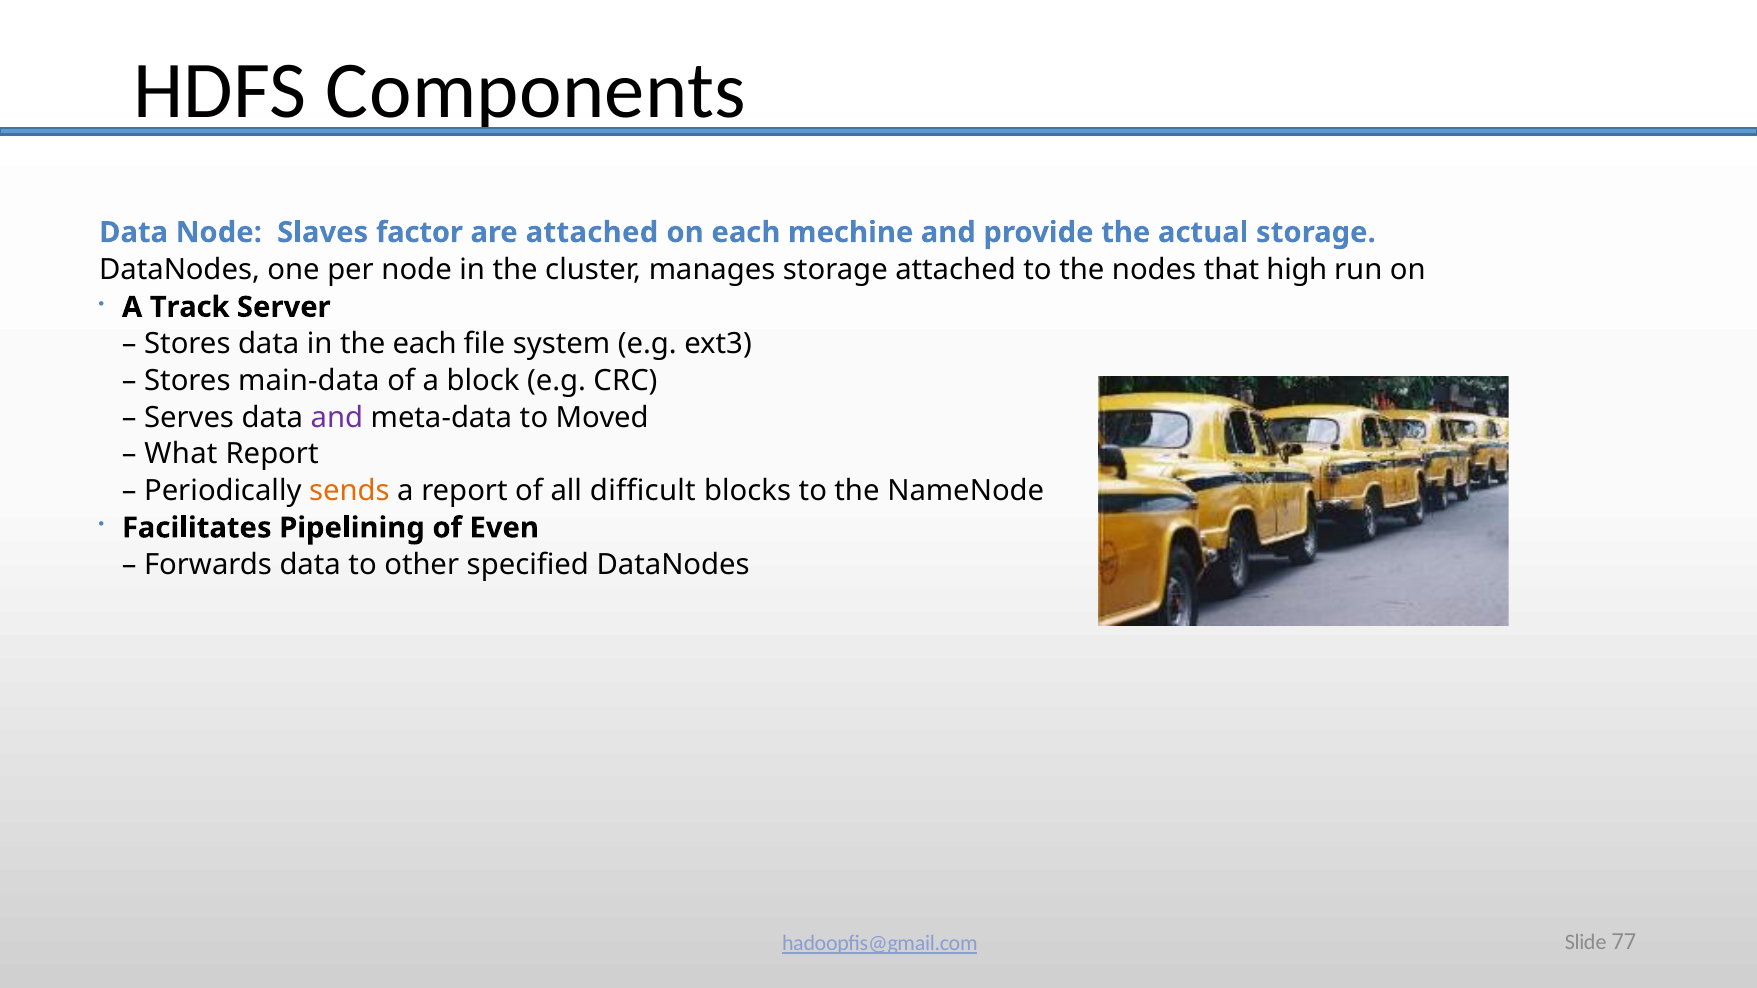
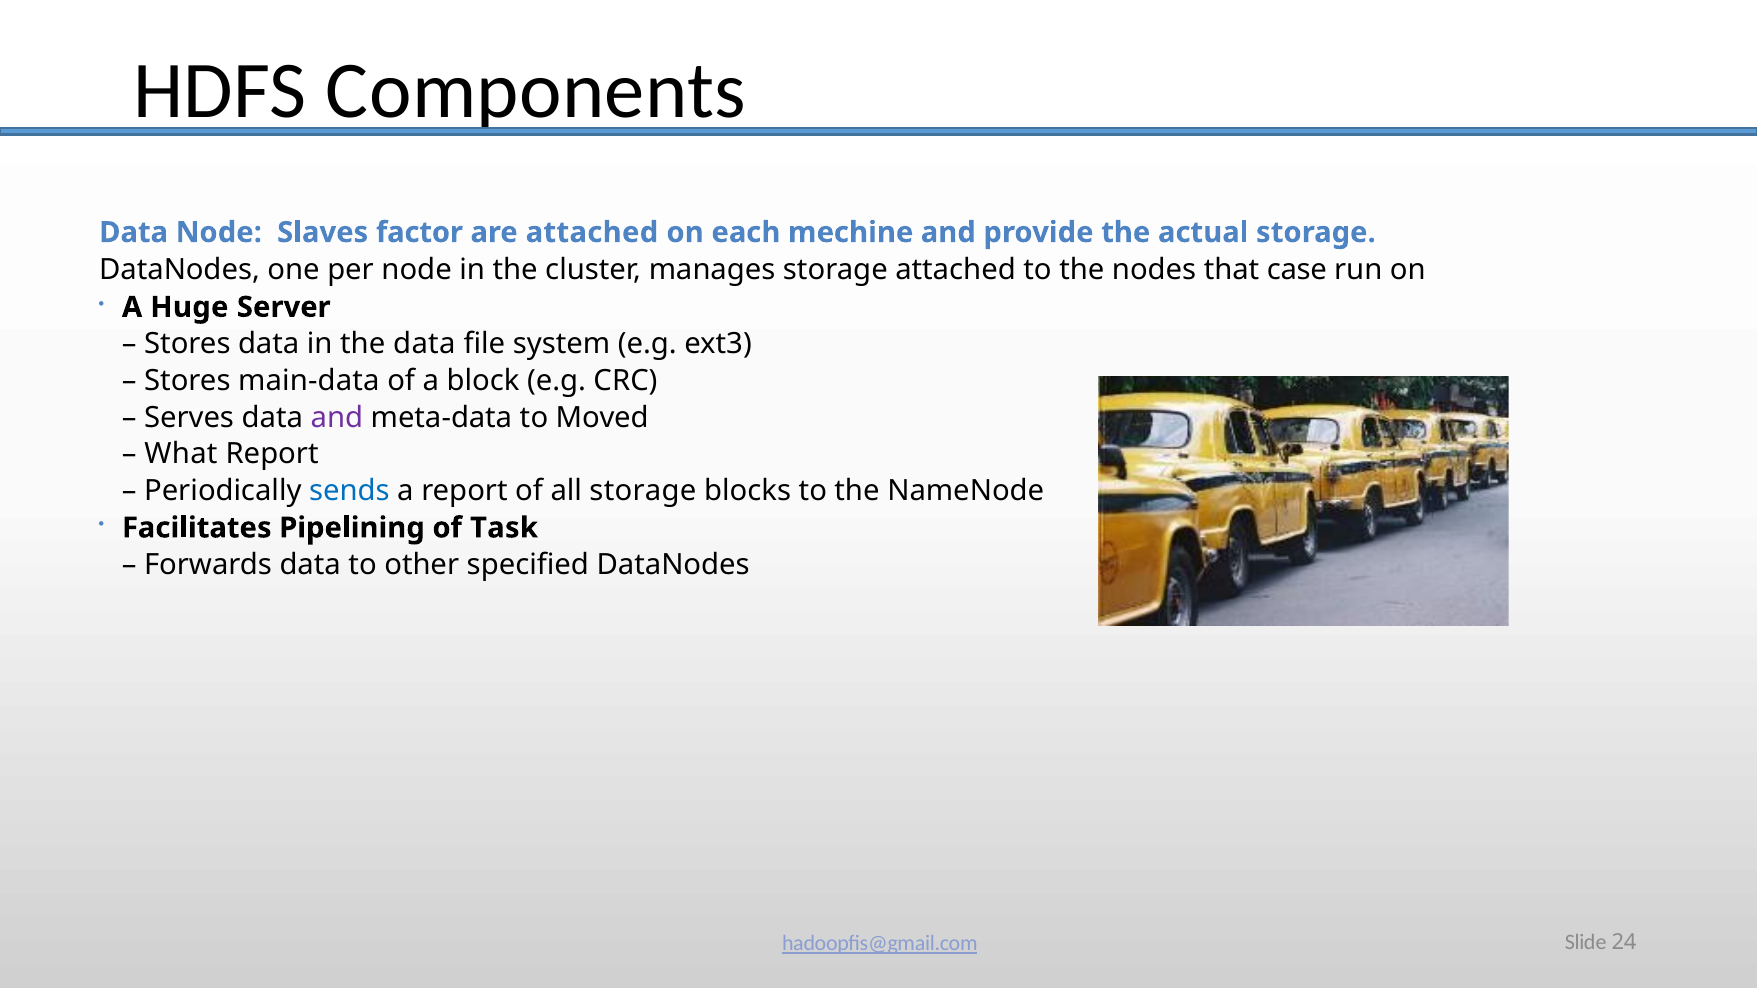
high: high -> case (1297, 270)
Track: Track -> Huge (189, 307)
the each: each -> data (424, 344)
sends colour: orange -> blue (349, 491)
all difficult: difficult -> storage (643, 491)
Even: Even -> Task (504, 528)
77: 77 -> 24 (1624, 942)
